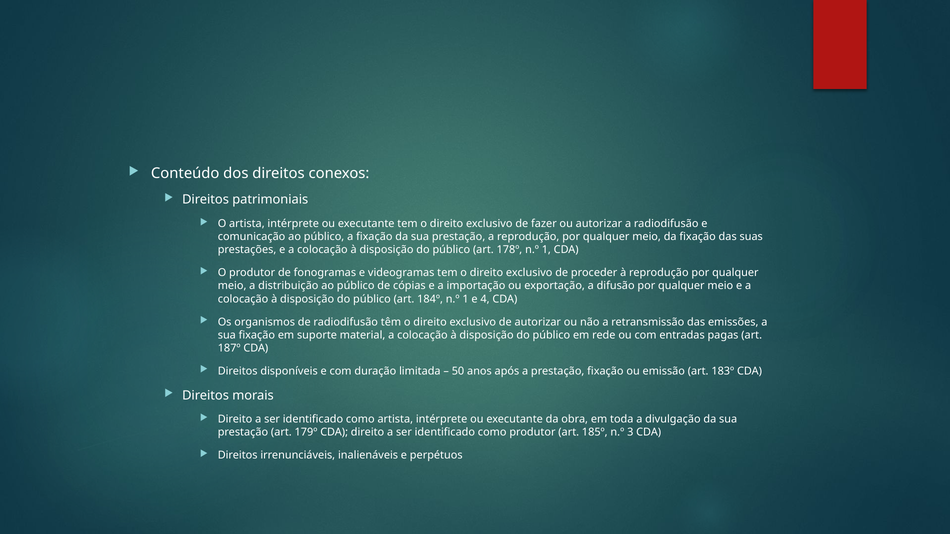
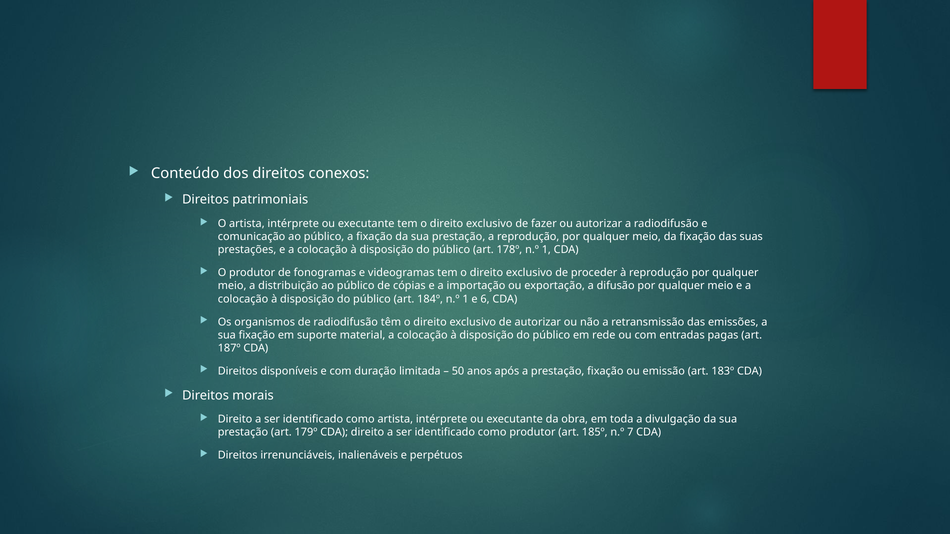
4: 4 -> 6 (485, 299)
3: 3 -> 7 (630, 433)
